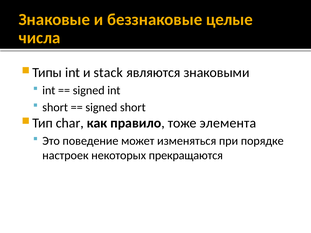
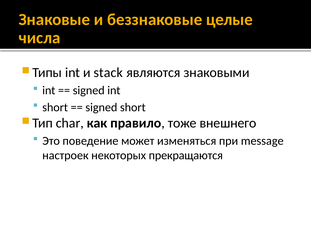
элемента: элемента -> внешнего (228, 123)
порядке: порядке -> message (262, 141)
